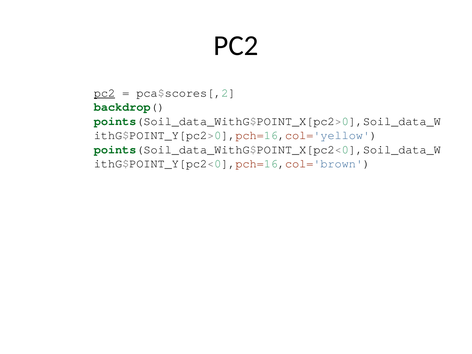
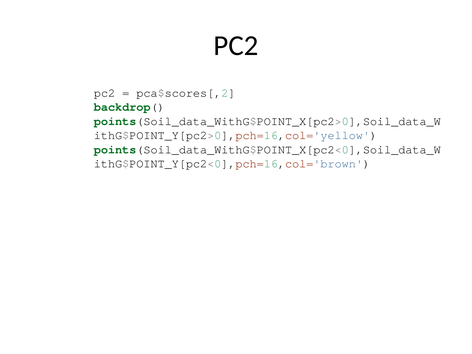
pc2 underline: present -> none (104, 93)
